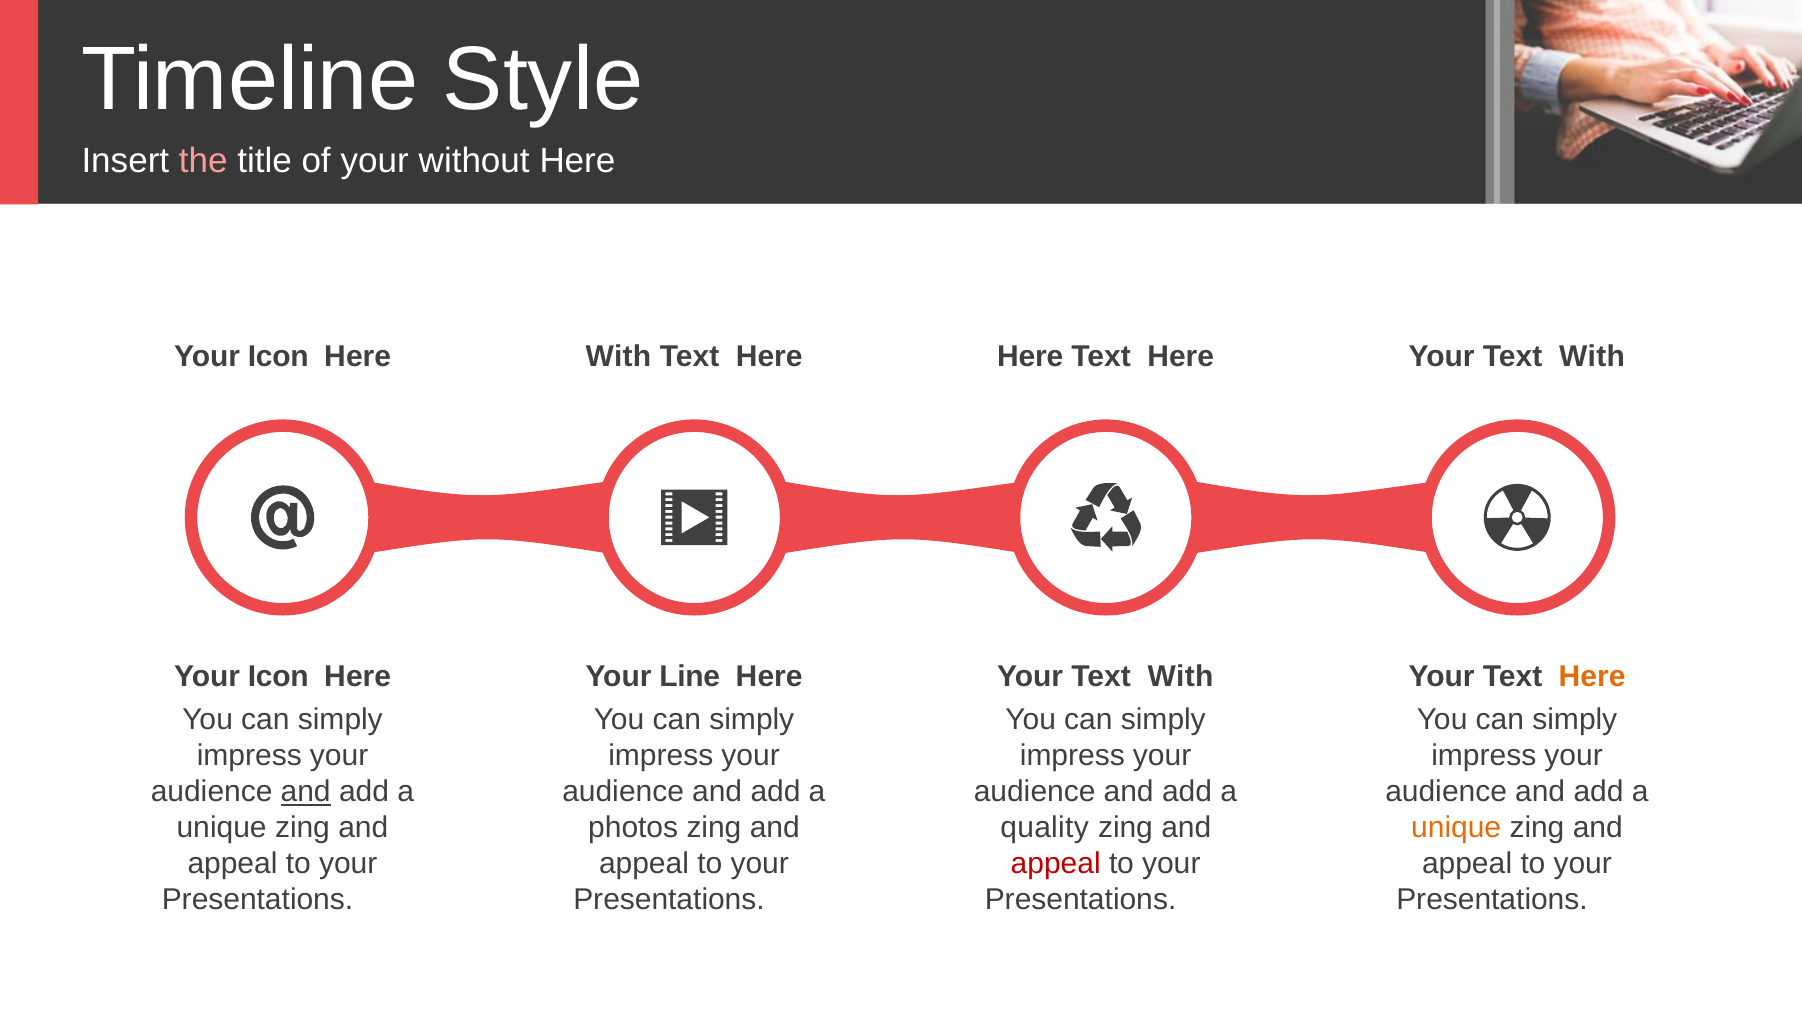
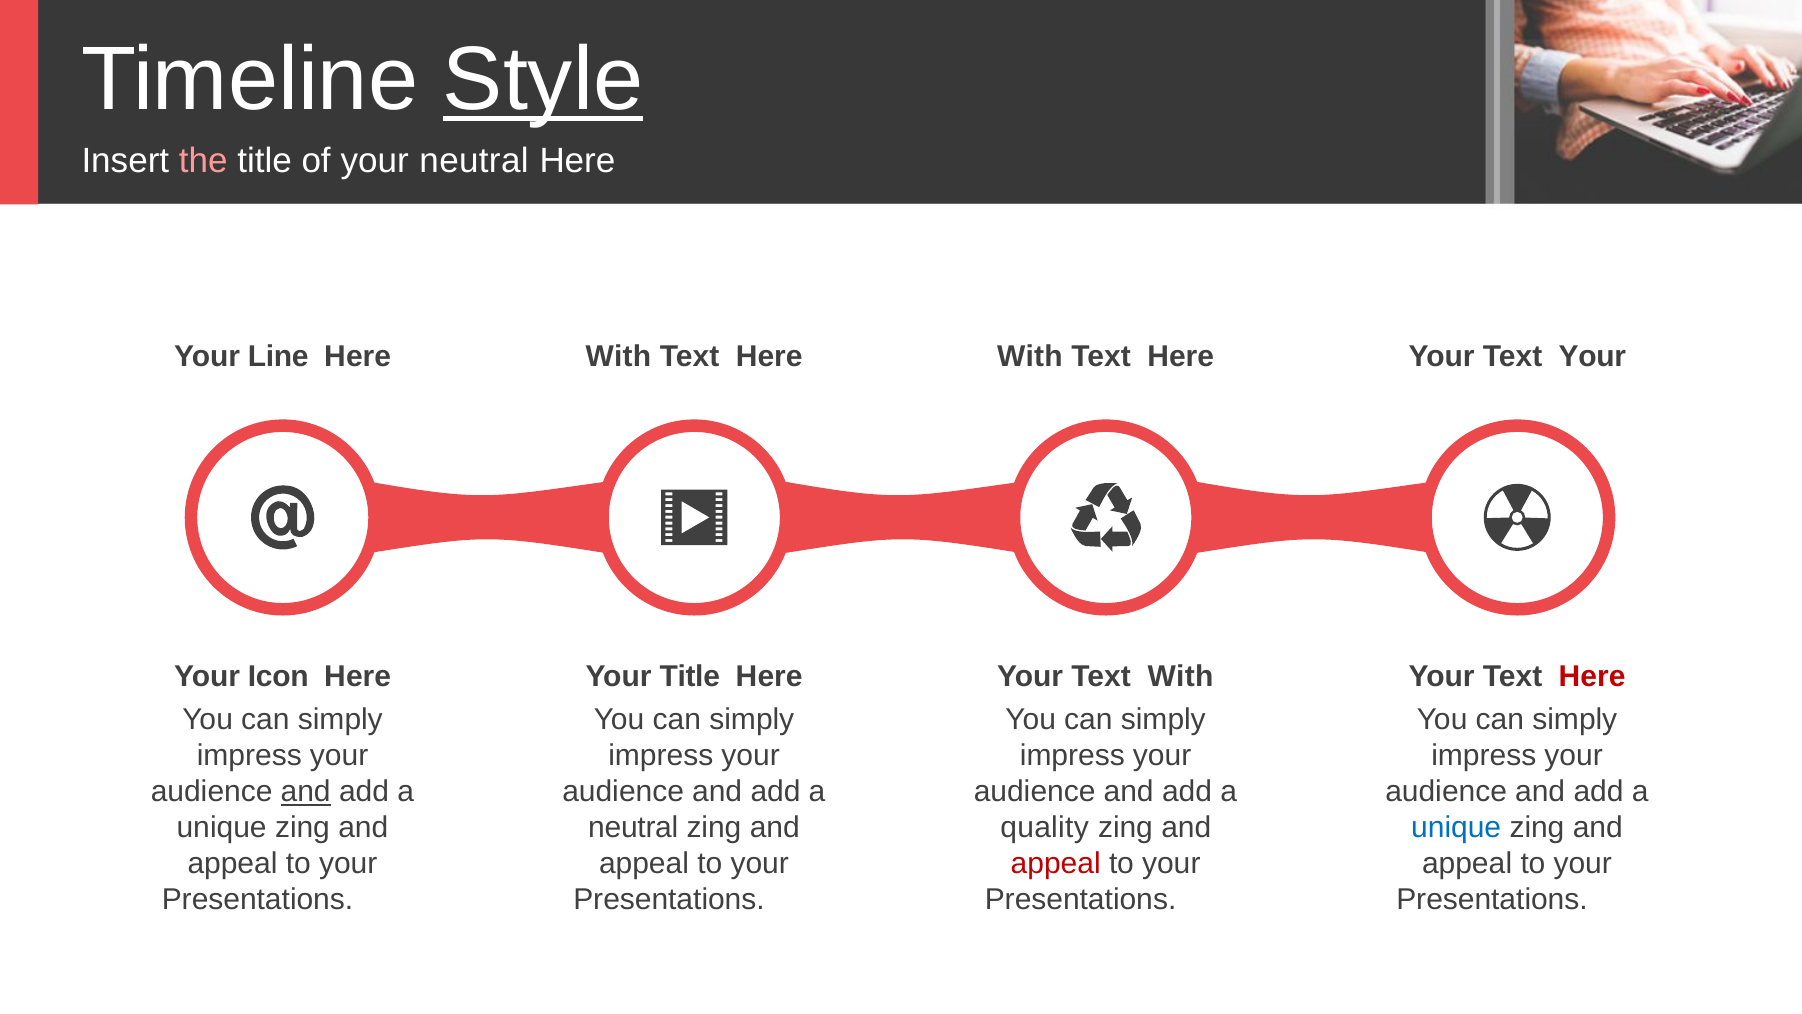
Style underline: none -> present (543, 80)
your without: without -> neutral (474, 161)
Icon: Icon -> Line (278, 357)
Text Here Here: Here -> With (1030, 357)
Here Your Text With: With -> Your (1592, 357)
Your Line: Line -> Title (690, 676)
Here colour: orange -> red (1592, 676)
photos: photos -> neutral (633, 828)
unique colour: orange -> blue (1456, 828)
